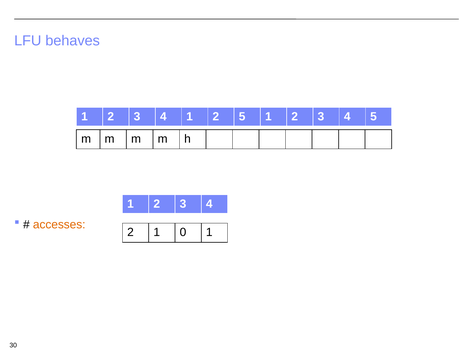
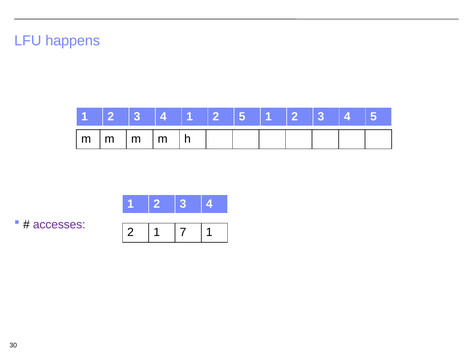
behaves: behaves -> happens (73, 41)
accesses colour: orange -> purple (59, 224)
0: 0 -> 7 (183, 232)
